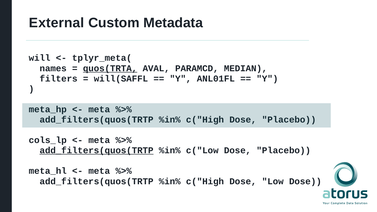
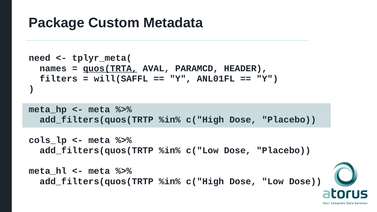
External: External -> Package (57, 23)
will: will -> need (40, 58)
MEDIAN: MEDIAN -> HEADER (246, 68)
add_filters(quos(TRTP underline: present -> none (97, 151)
